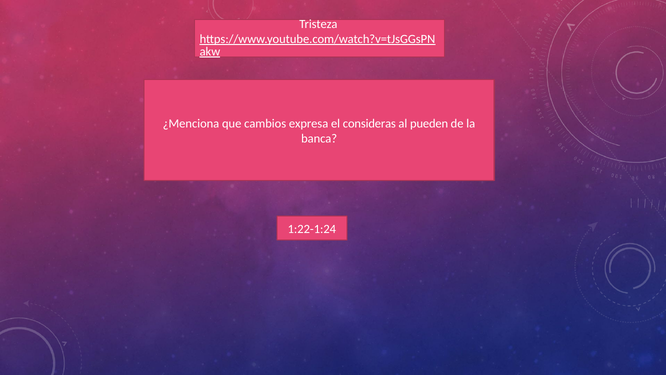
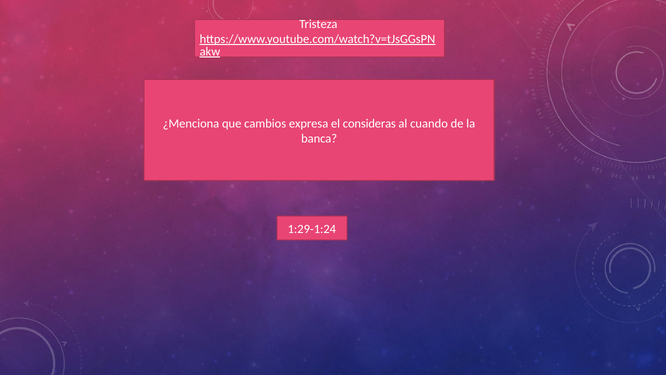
pueden: pueden -> cuando (429, 123)
1:22-1:24: 1:22-1:24 -> 1:29-1:24 (312, 229)
